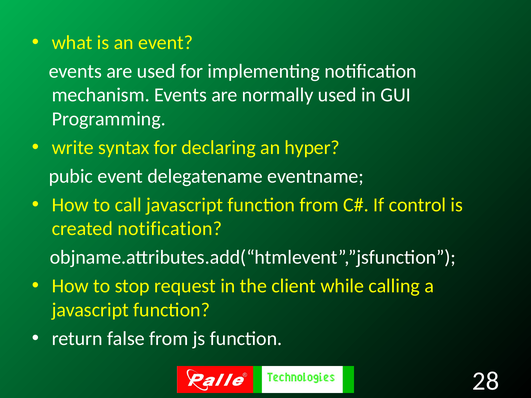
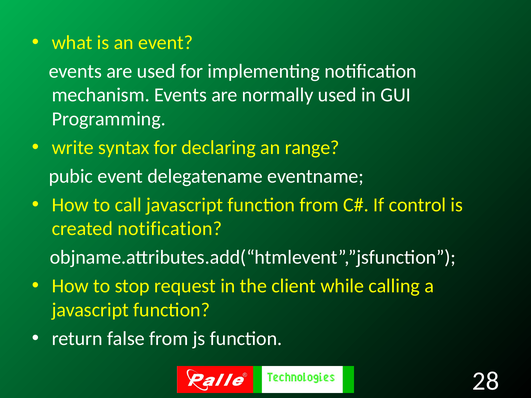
hyper: hyper -> range (312, 148)
